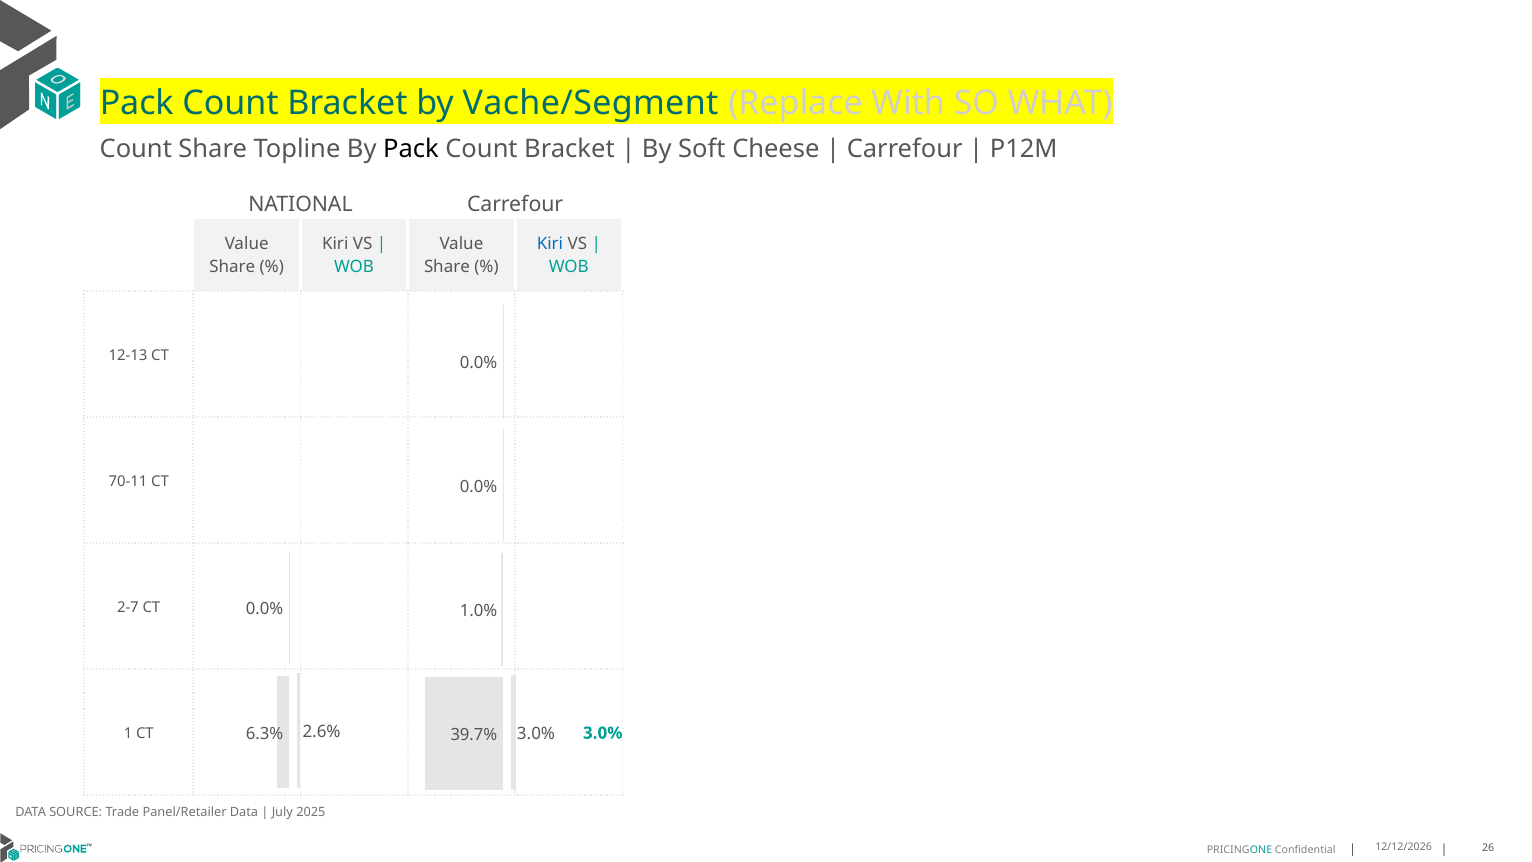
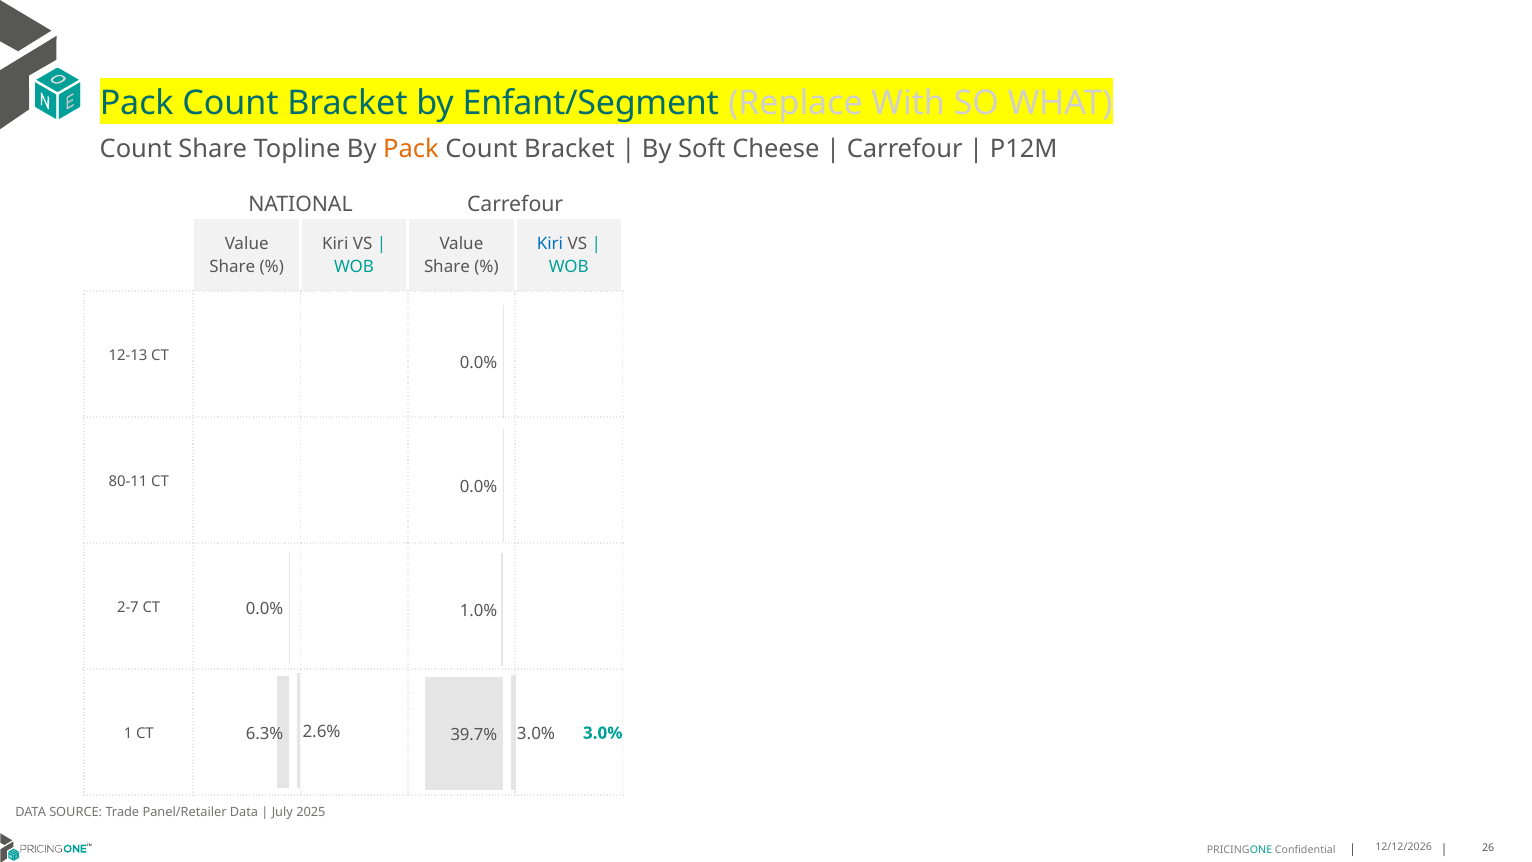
Vache/Segment: Vache/Segment -> Enfant/Segment (591, 103)
Pack colour: black -> orange (411, 149)
70-11: 70-11 -> 80-11 (128, 481)
